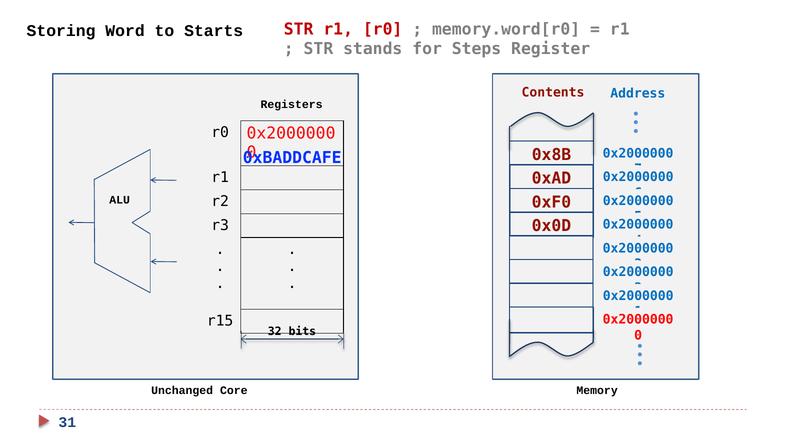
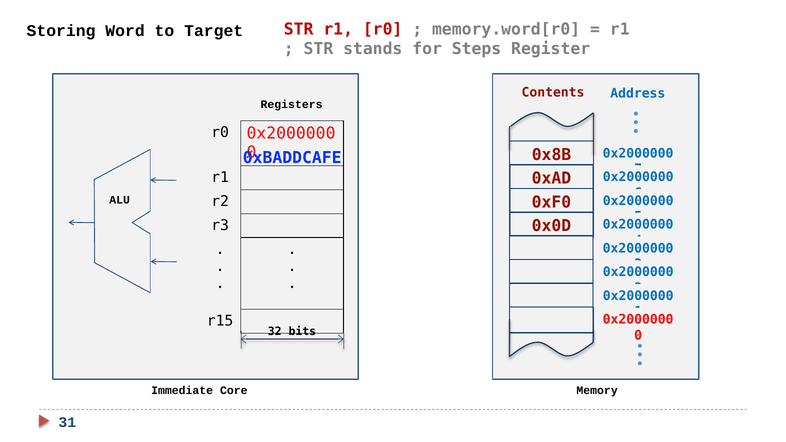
Starts: Starts -> Target (214, 31)
Unchanged: Unchanged -> Immediate (182, 390)
